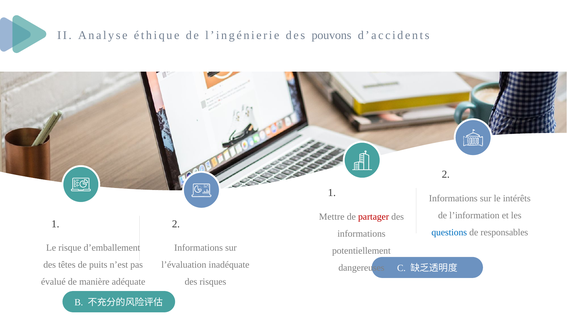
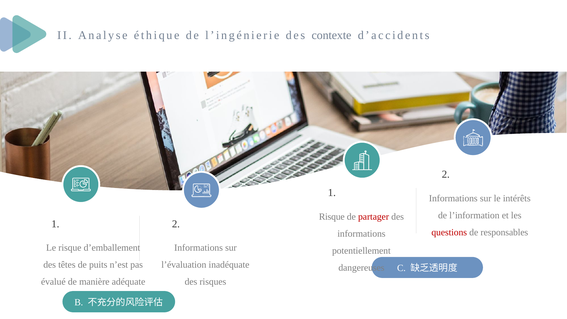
pouvons: pouvons -> contexte (331, 35)
Mettre: Mettre -> Risque (332, 217)
questions colour: blue -> red (449, 232)
